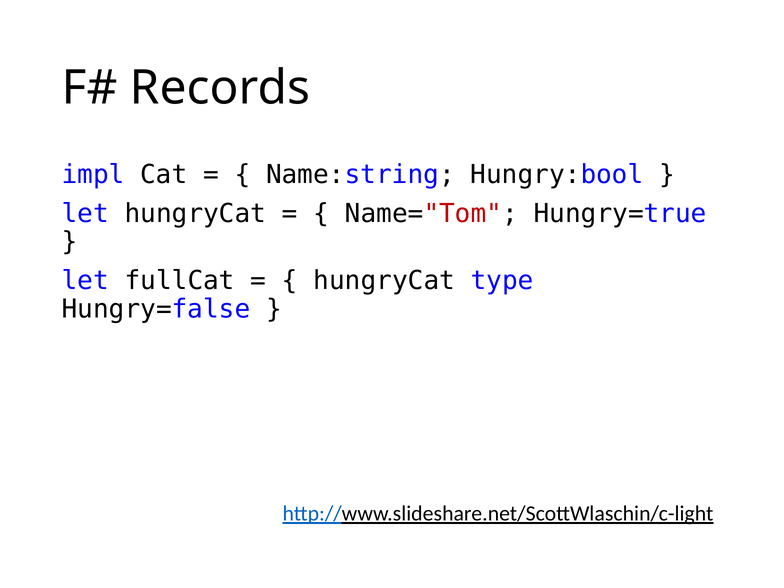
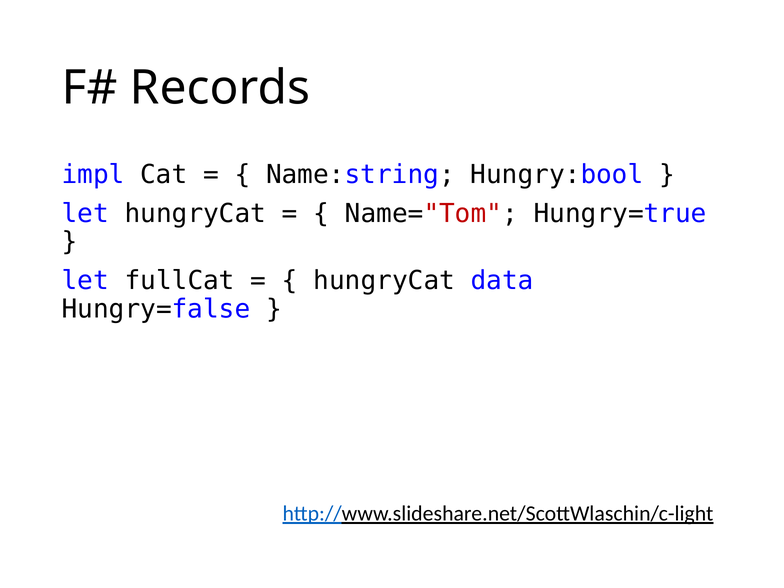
type: type -> data (502, 281)
